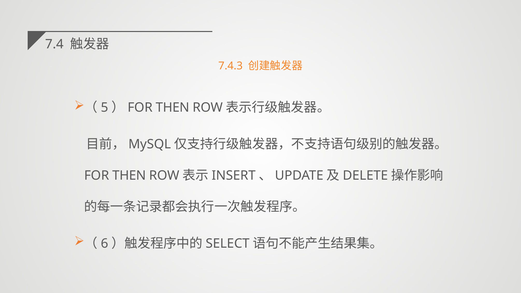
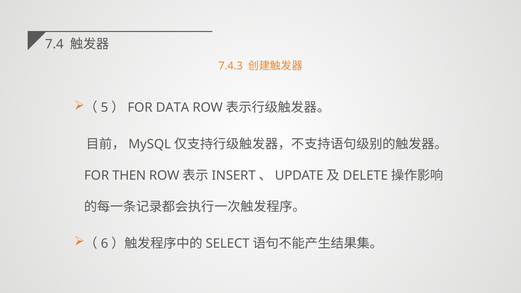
THEN: THEN -> DATA (173, 108)
